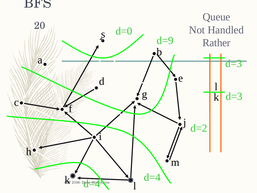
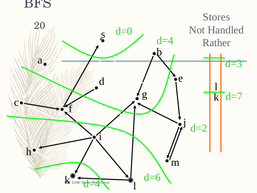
Queue: Queue -> Stores (216, 17)
d=9: d=9 -> d=4 (165, 41)
d=3: d=3 -> d=7 (234, 96)
d=4: d=4 -> d=6 (152, 177)
